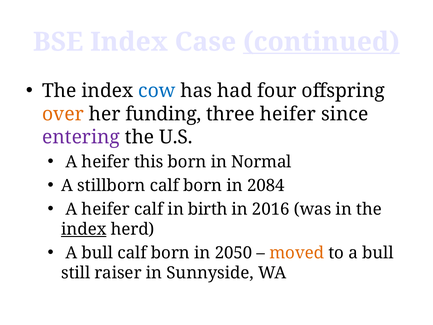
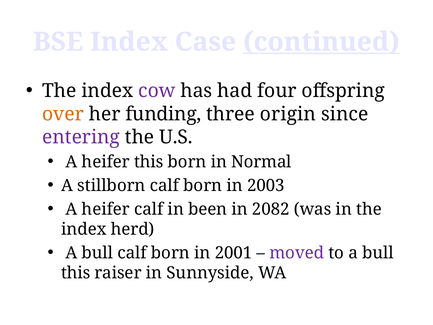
cow colour: blue -> purple (157, 91)
three heifer: heifer -> origin (288, 114)
2084: 2084 -> 2003 (266, 185)
birth: birth -> been (208, 209)
2016: 2016 -> 2082 (271, 209)
index underline: present -> none (84, 229)
2050: 2050 -> 2001 (234, 253)
moved colour: orange -> purple (297, 253)
still: still -> this (76, 273)
